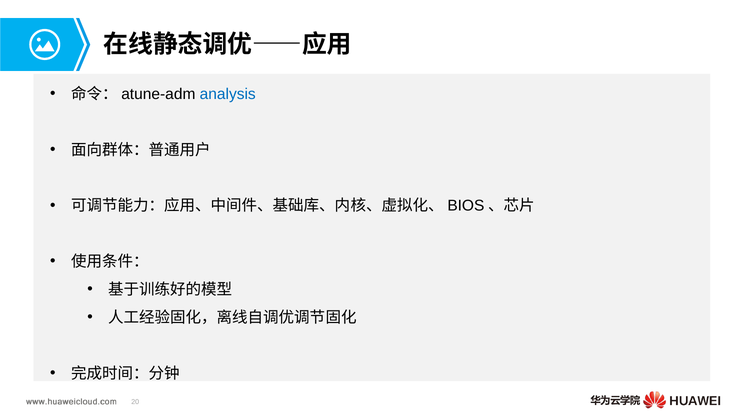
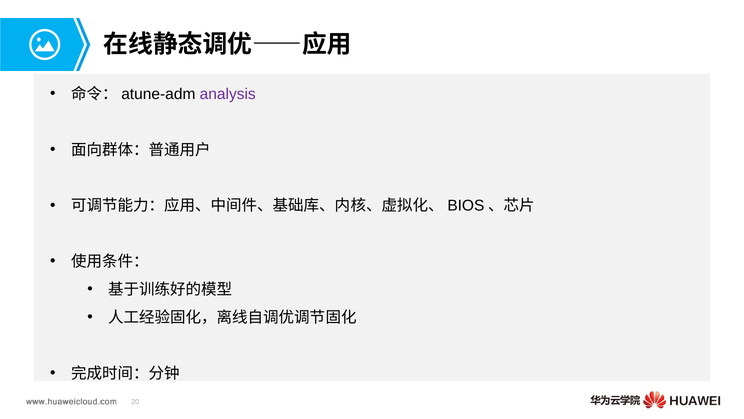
analysis colour: blue -> purple (228, 94)
